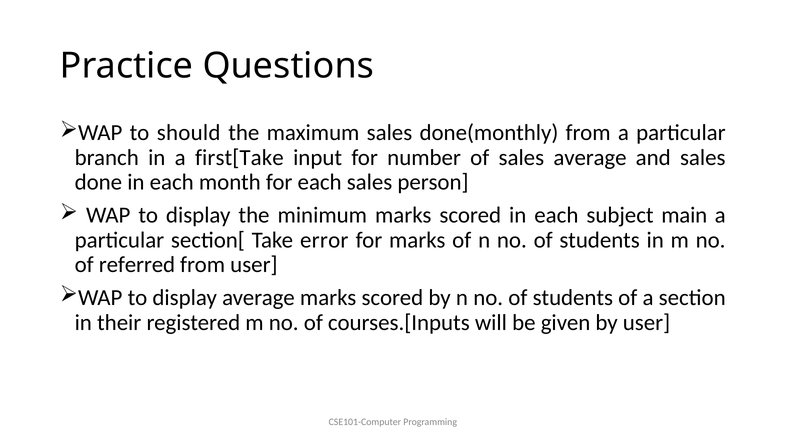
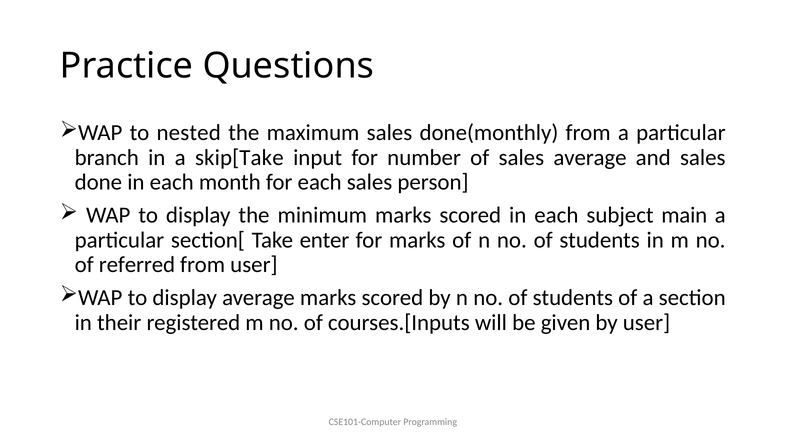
should: should -> nested (189, 133)
first[Take: first[Take -> skip[Take (239, 158)
error: error -> enter (324, 240)
